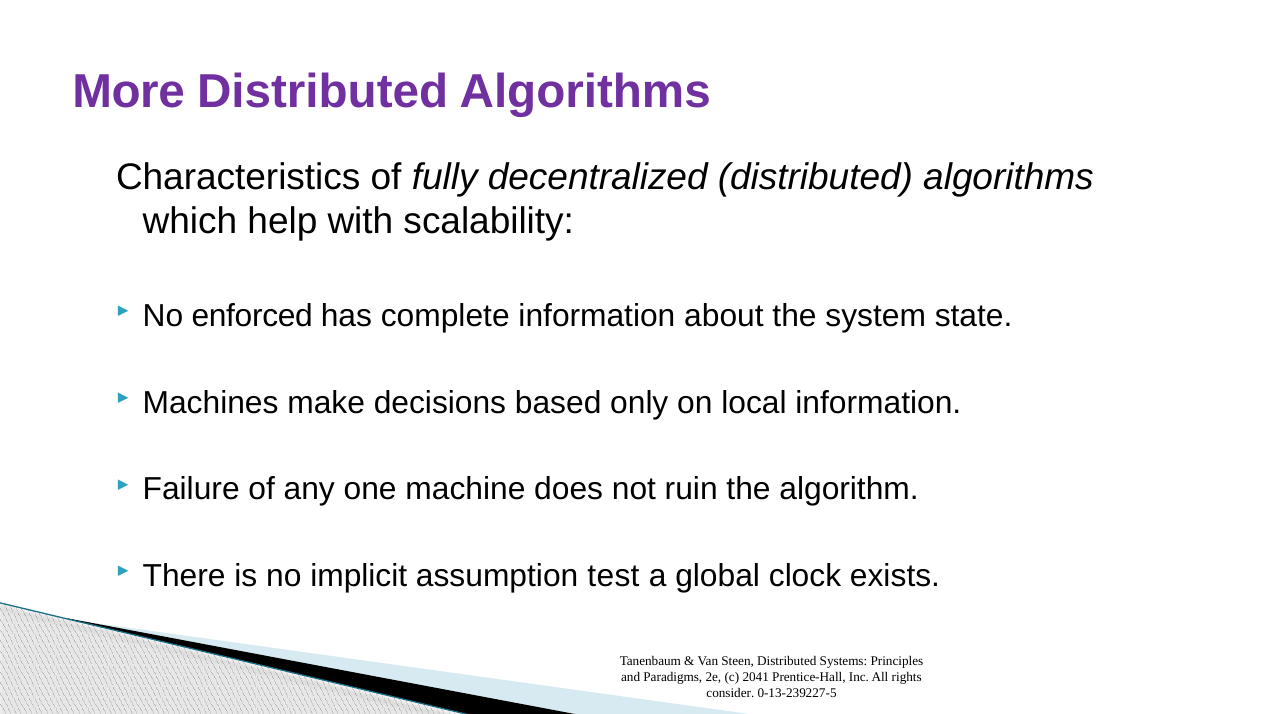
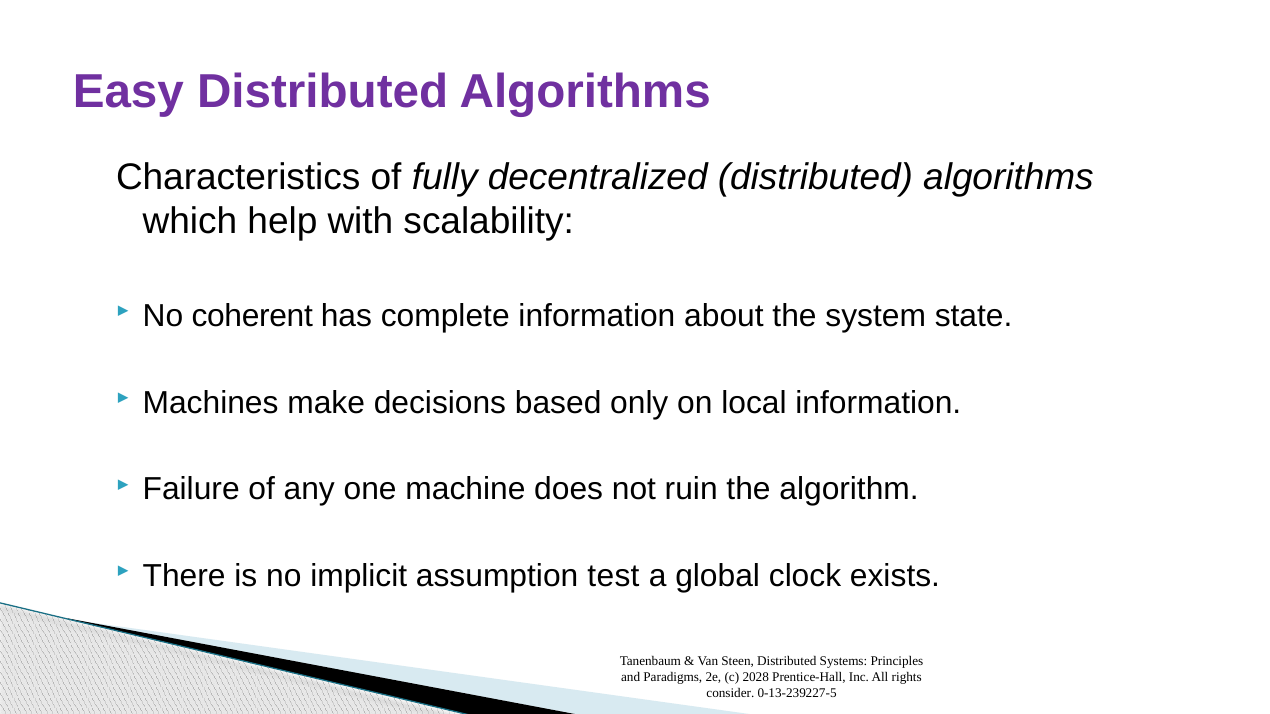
More: More -> Easy (128, 91)
enforced: enforced -> coherent (252, 316)
2041: 2041 -> 2028 (756, 678)
